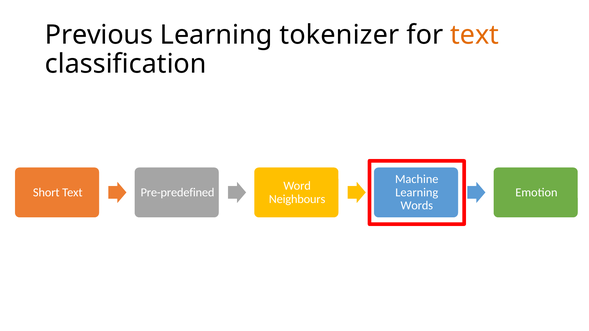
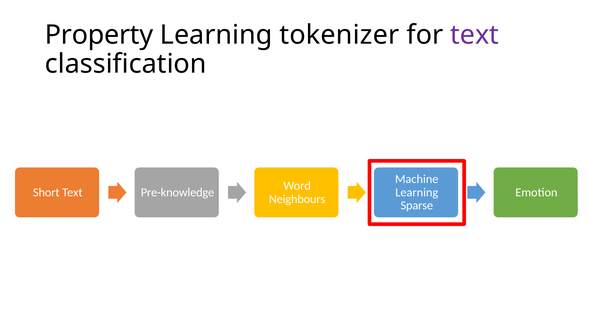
Previous: Previous -> Property (99, 35)
text colour: orange -> purple (475, 35)
Pre-predefined: Pre-predefined -> Pre-knowledge (177, 193)
Words: Words -> Sparse (417, 206)
